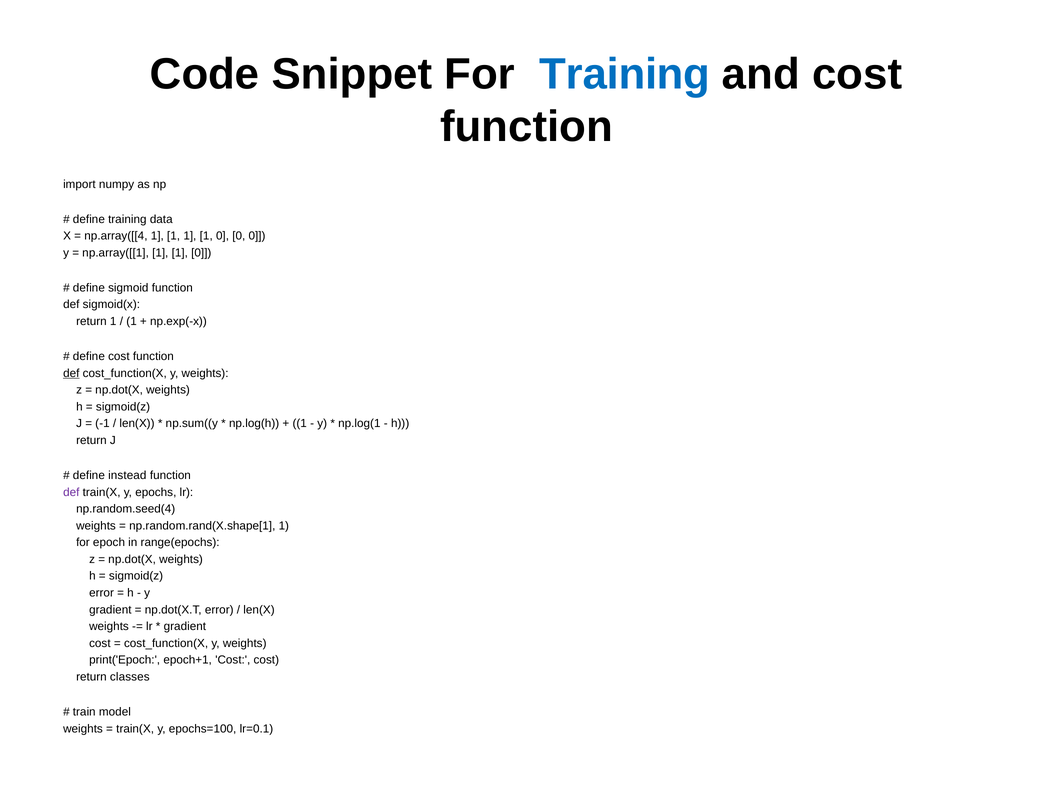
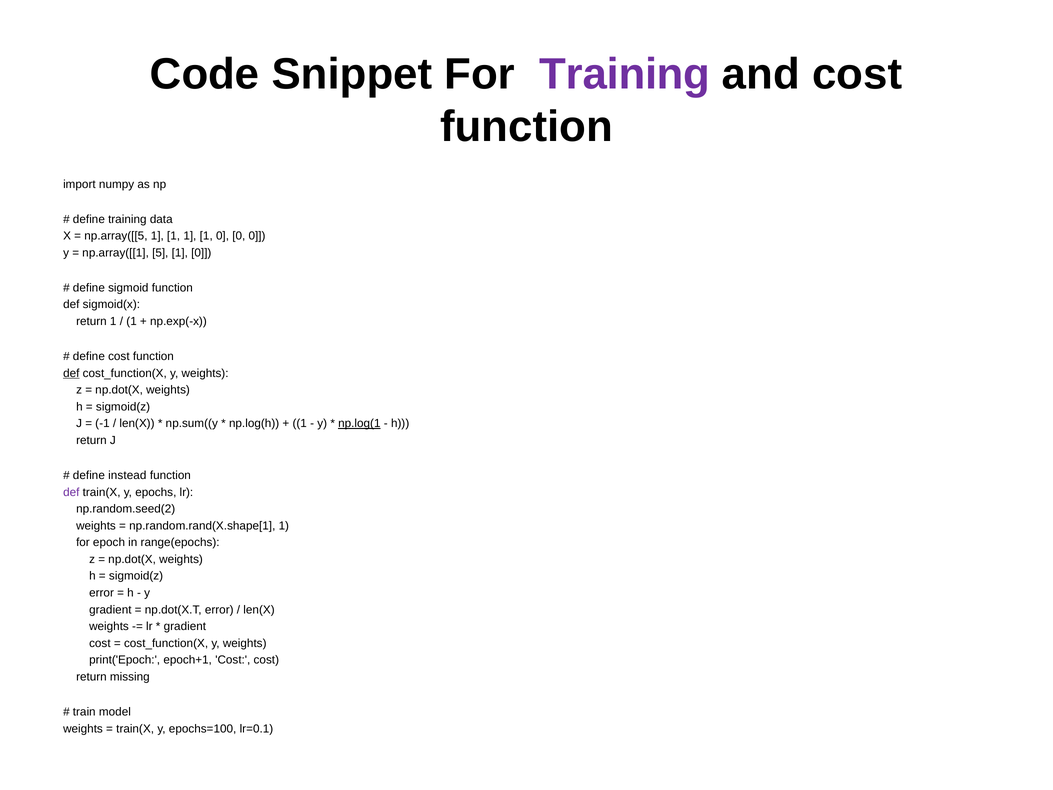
Training colour: blue -> purple (625, 74)
np.array([[4: np.array([[4 -> np.array([[5 (116, 236)
np.array([[1 1: 1 -> 5 (160, 253)
np.log(1 underline: none -> present (359, 423)
np.random.seed(4: np.random.seed(4 -> np.random.seed(2 (126, 509)
classes: classes -> missing (130, 677)
